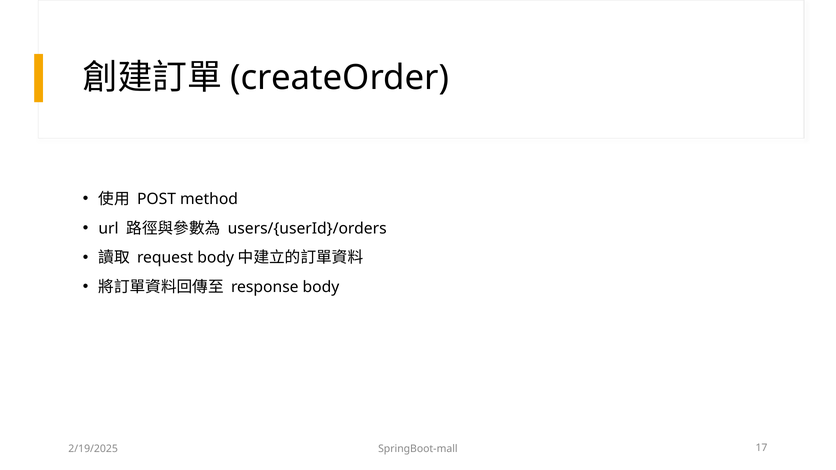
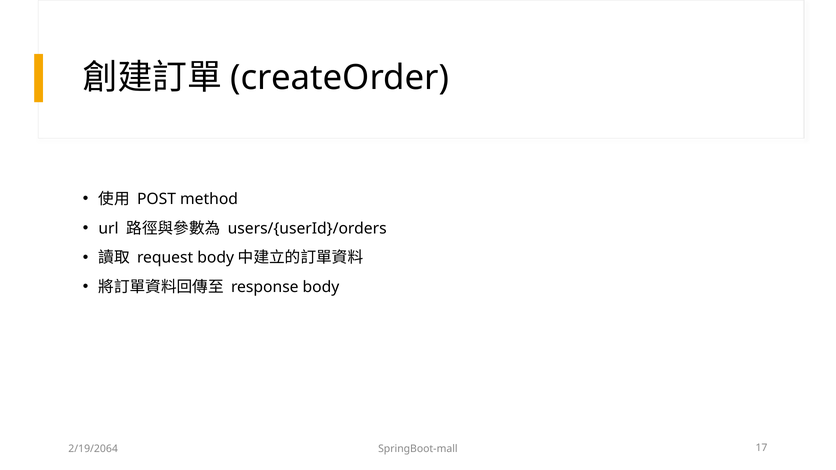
2/19/2025: 2/19/2025 -> 2/19/2064 (93, 449)
